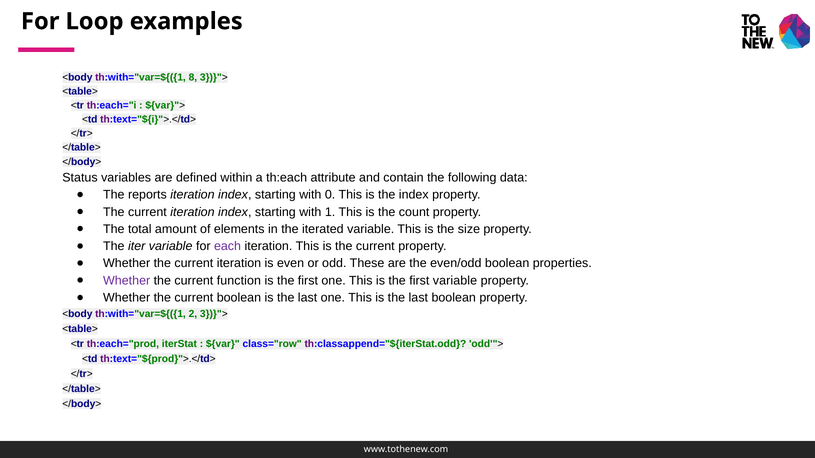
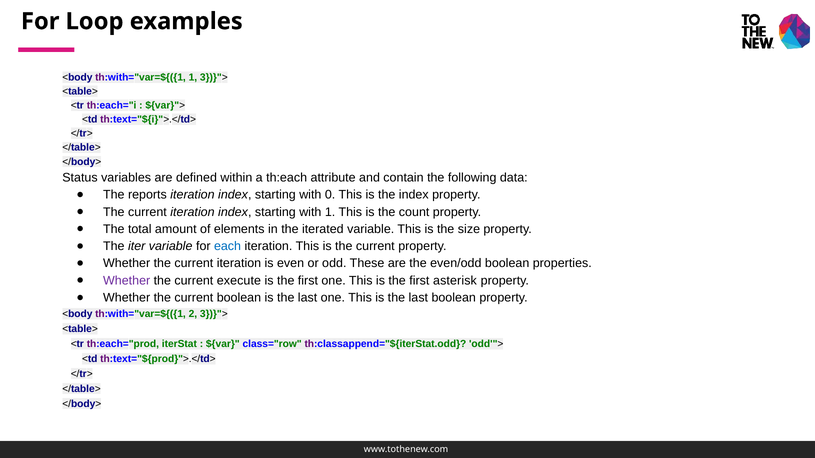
th:with="var=${({1 8: 8 -> 1 (193, 77)
each colour: purple -> blue (228, 246)
function: function -> execute (239, 281)
first variable: variable -> asterisk (455, 281)
